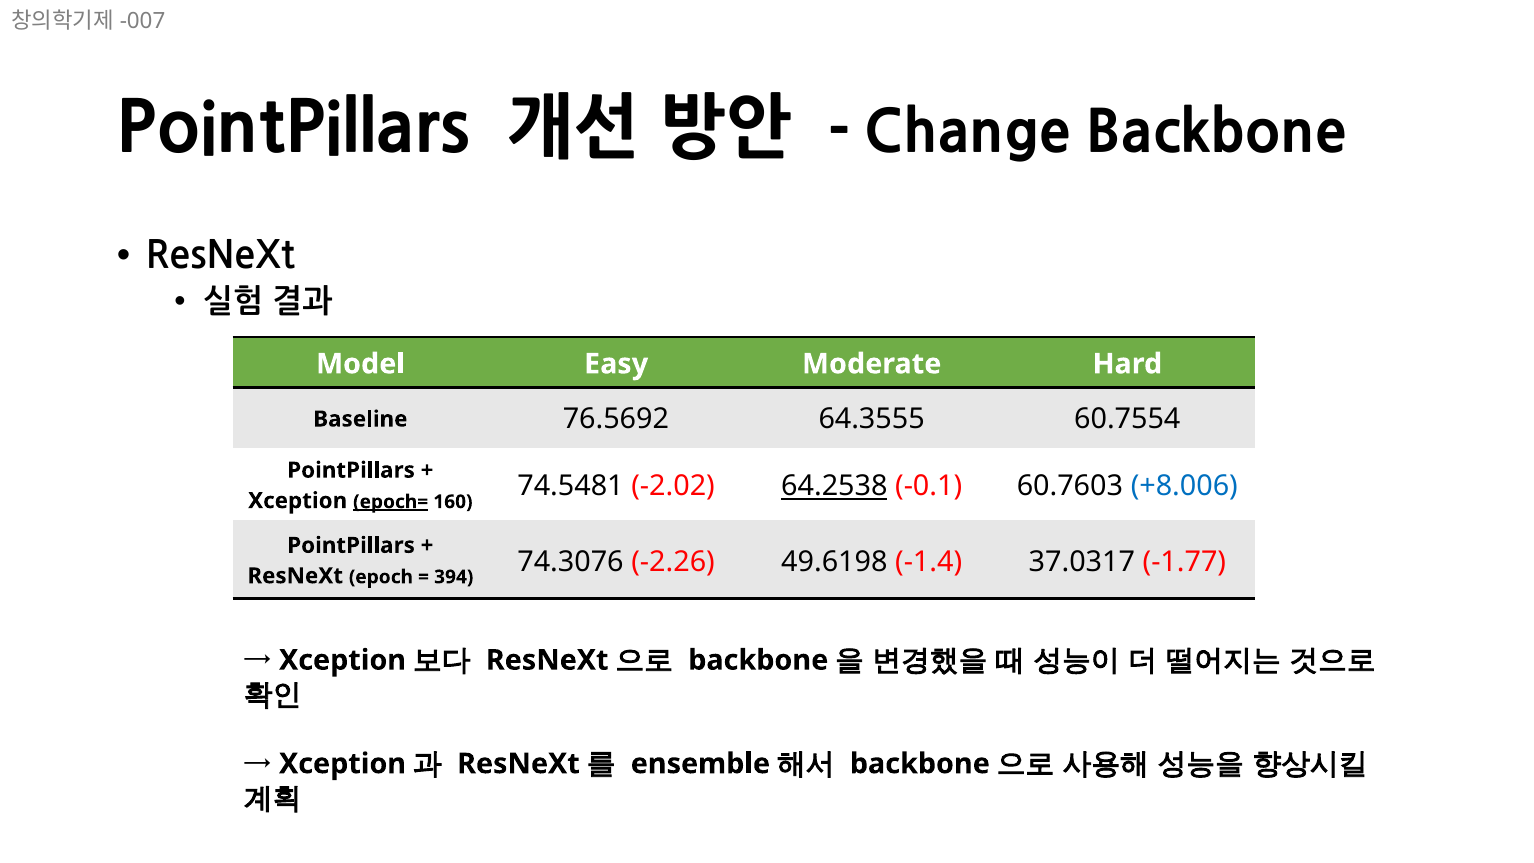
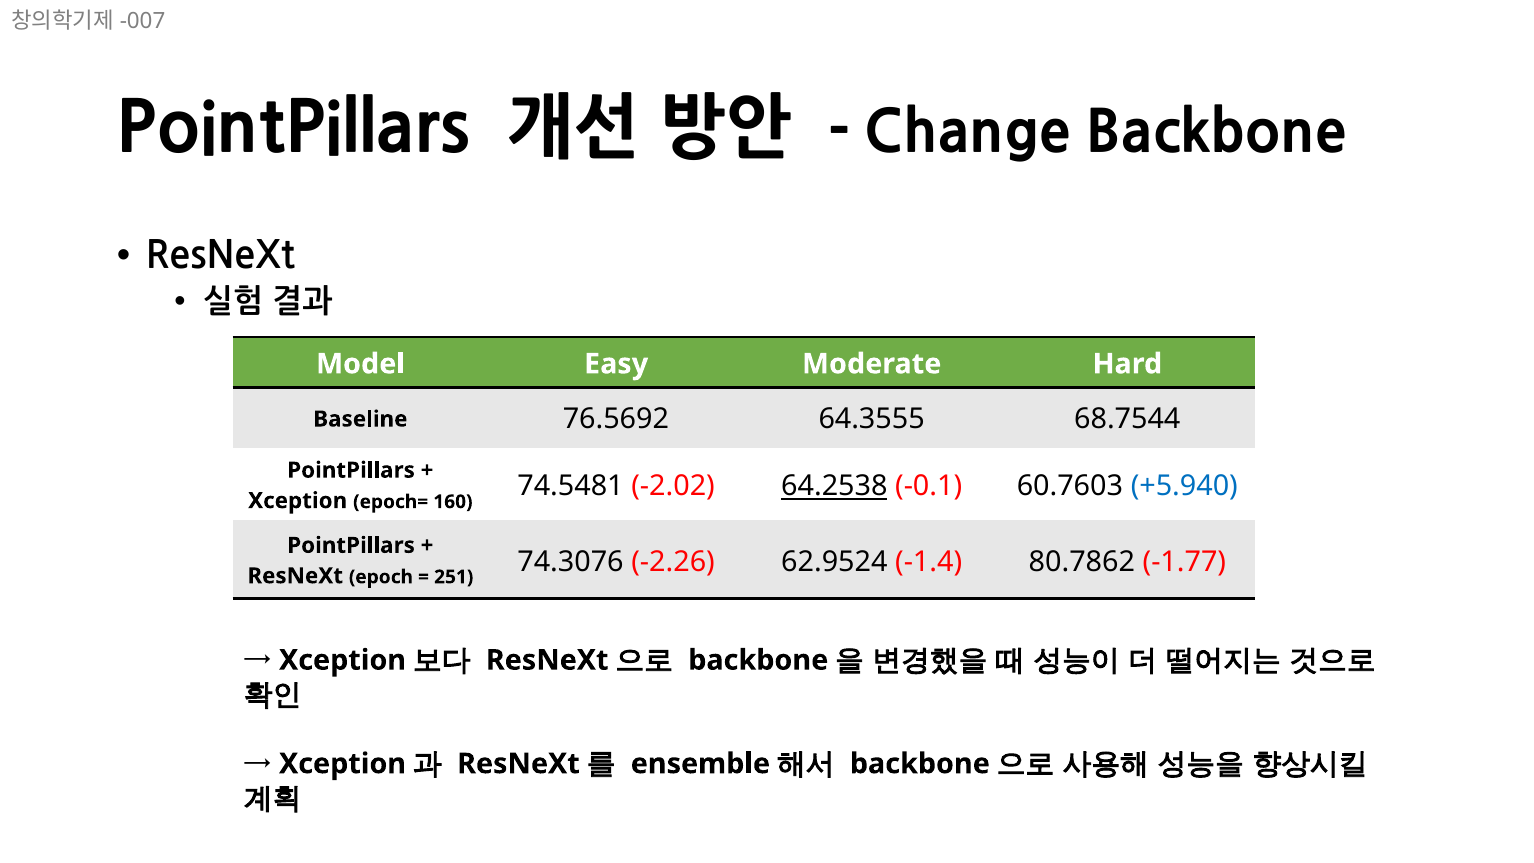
60.7554: 60.7554 -> 68.7544 (1127, 419)
+8.006: +8.006 -> +5.940 (1184, 486)
epoch= underline: present -> none (391, 502)
49.6198: 49.6198 -> 62.9524 (834, 561)
37.0317: 37.0317 -> 80.7862 (1082, 561)
394: 394 -> 251 (454, 577)
